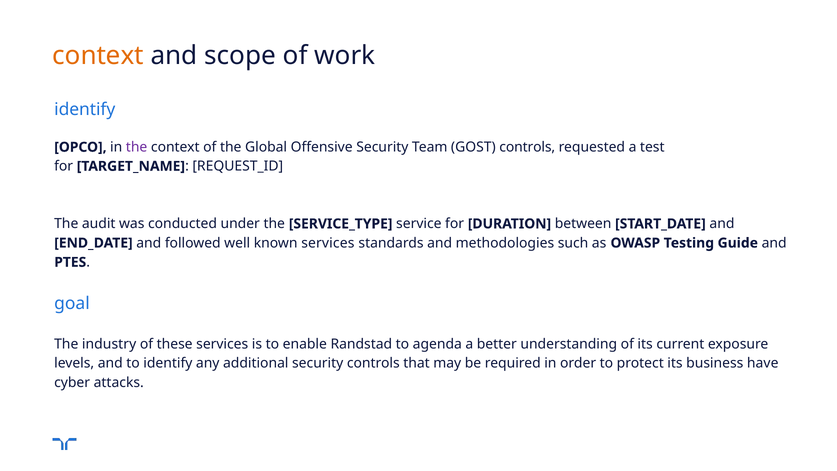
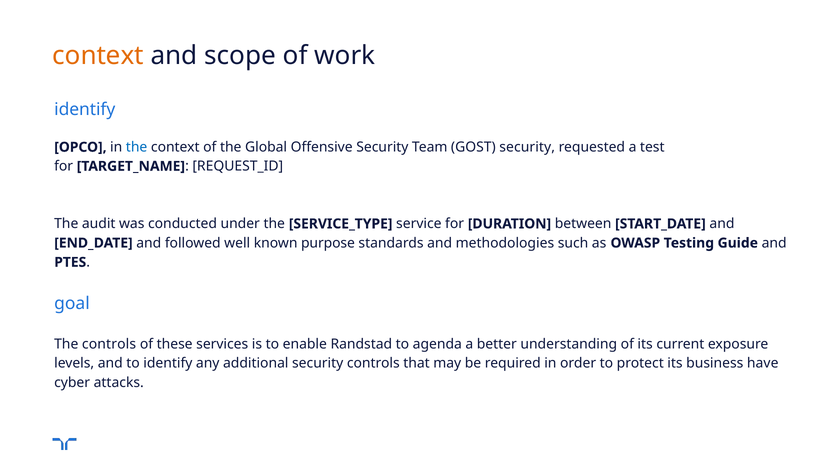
the colour: purple -> blue (137, 147)
GOST controls: controls -> security (527, 147)
known services: services -> purpose (328, 243)
The industry: industry -> controls (109, 344)
